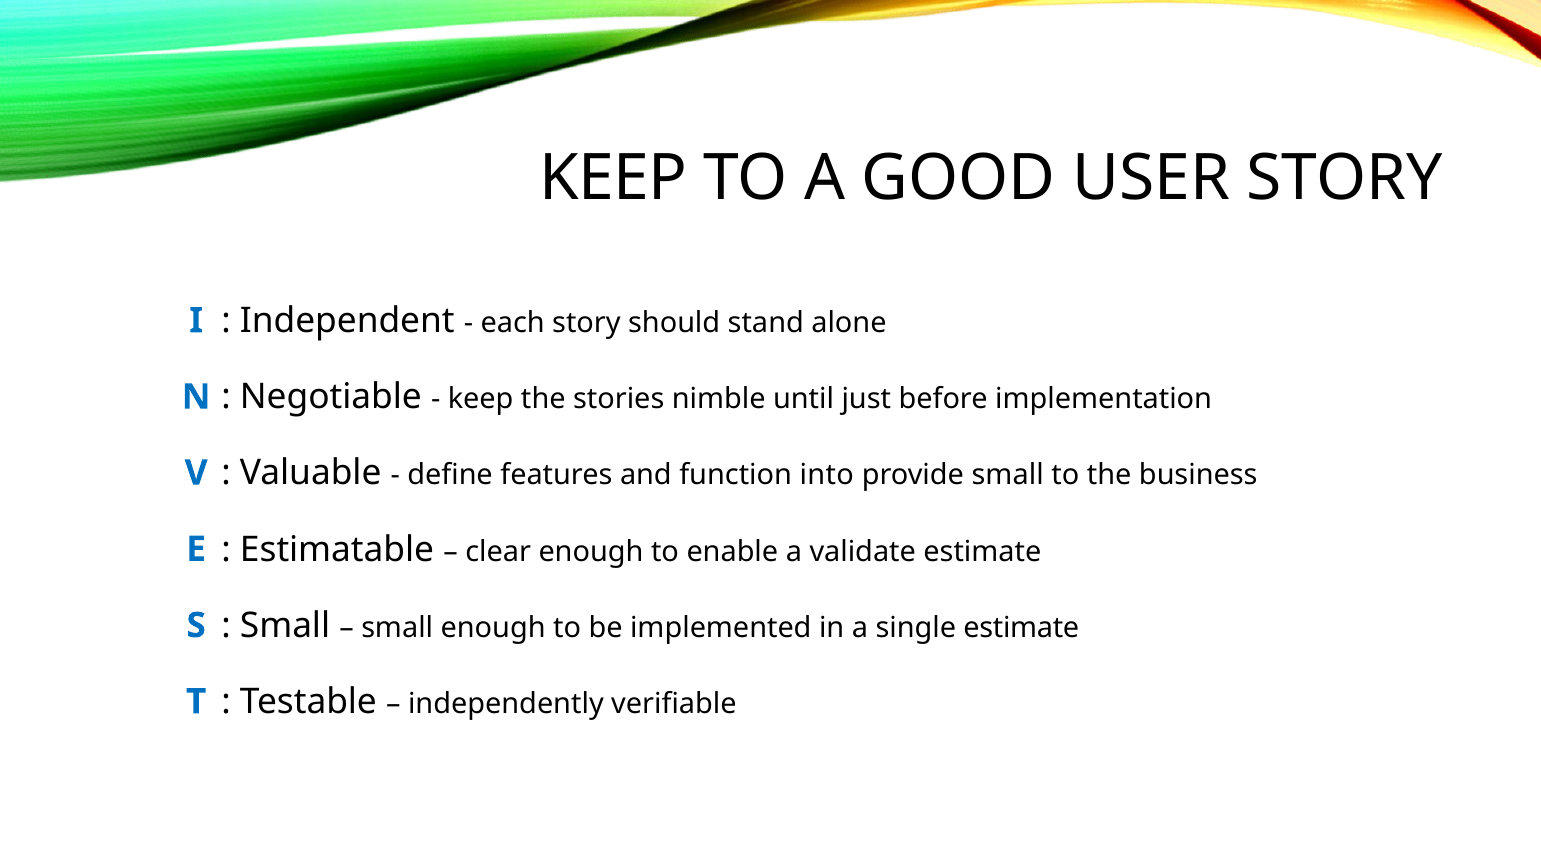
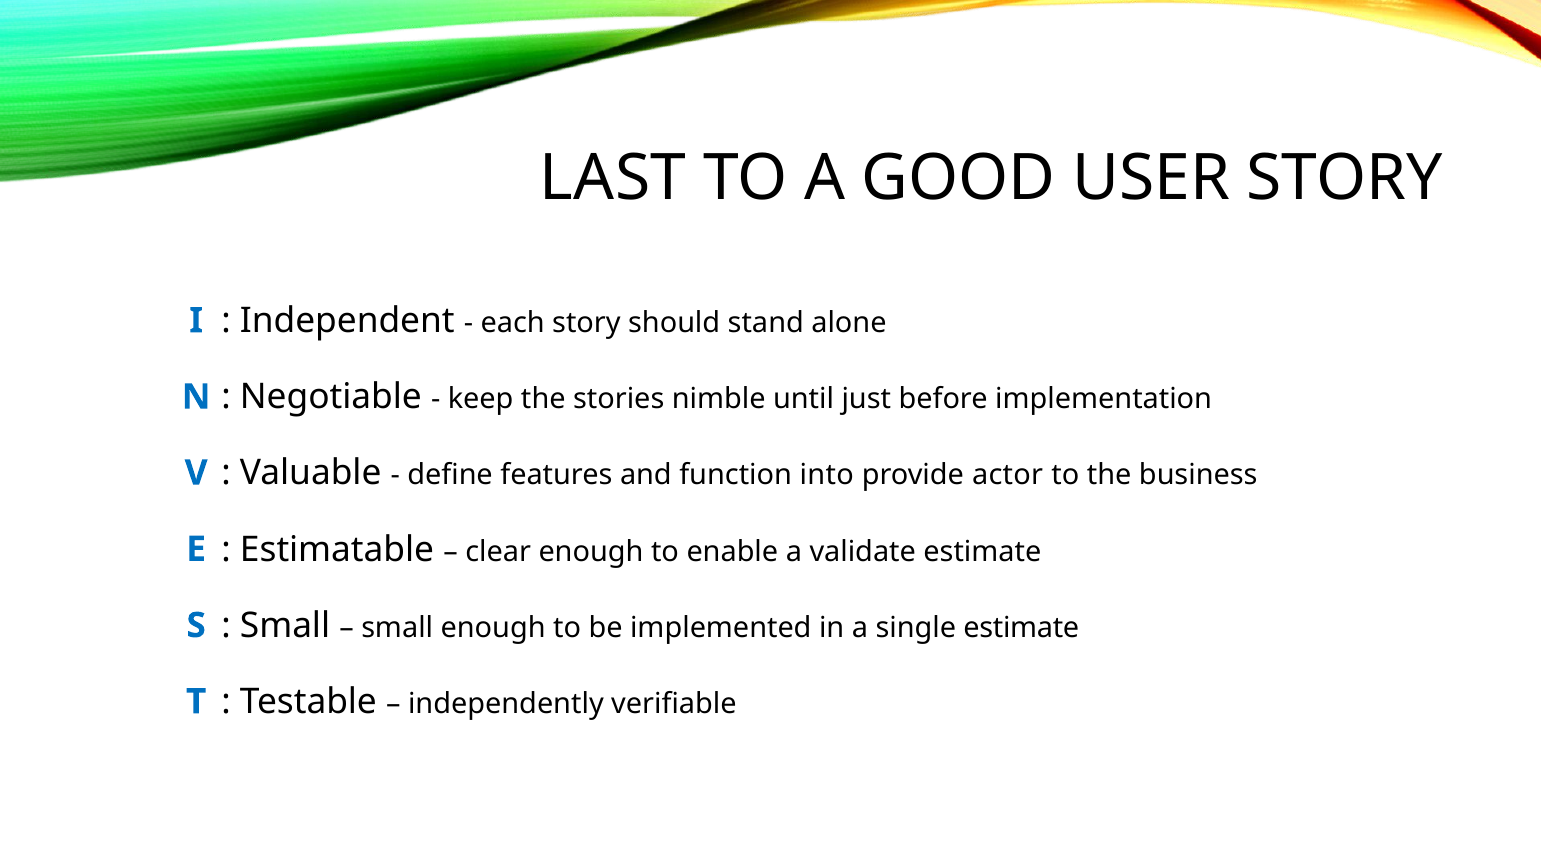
KEEP: KEEP -> LAST (613, 178)
provide small: small -> actor (1008, 475)
